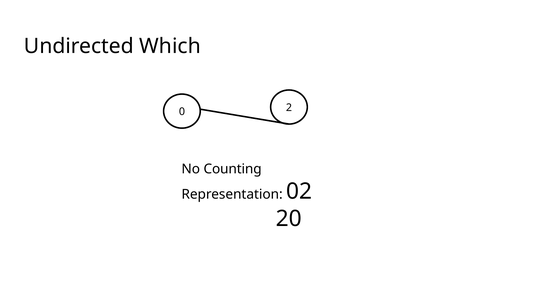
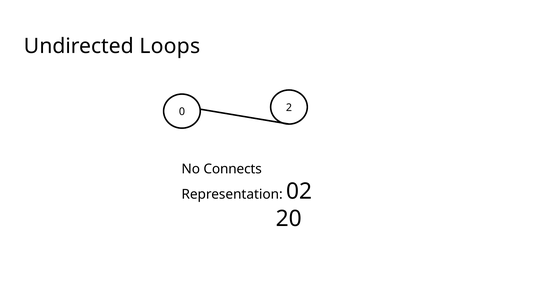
Which: Which -> Loops (170, 46)
Counting: Counting -> Connects (233, 169)
